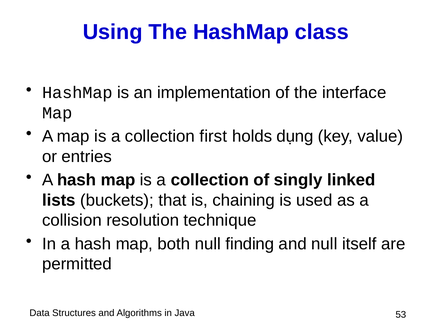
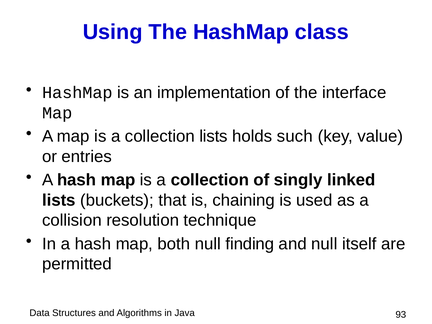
collection first: first -> lists (214, 136)
dụng: dụng -> such (295, 136)
53: 53 -> 93 (401, 315)
